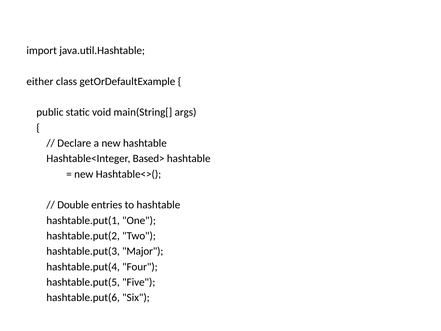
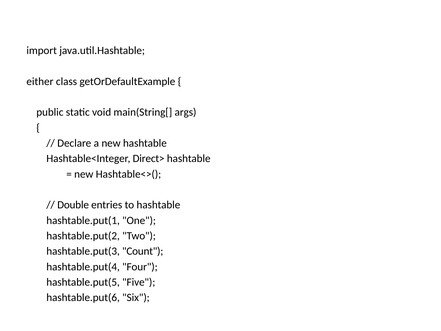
Based>: Based> -> Direct> (149, 158)
Major: Major -> Count (143, 251)
